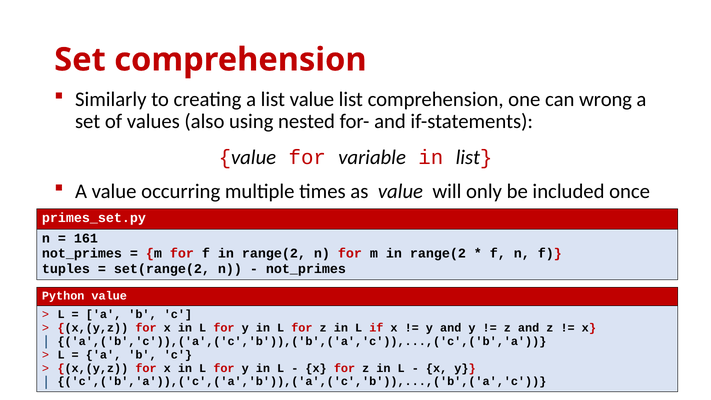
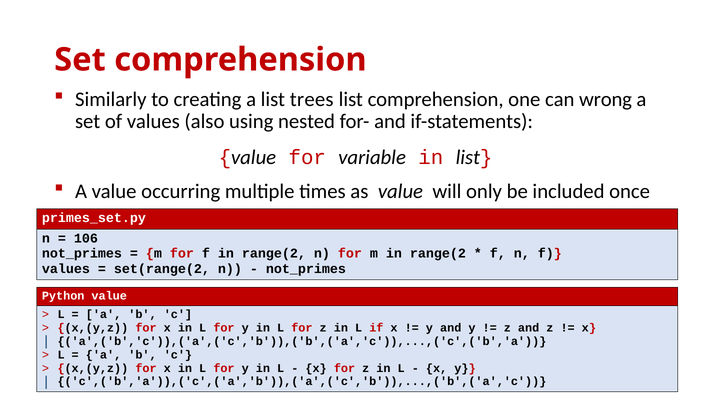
list value: value -> trees (312, 99)
161: 161 -> 106 (86, 238)
tuples: tuples -> values (66, 269)
